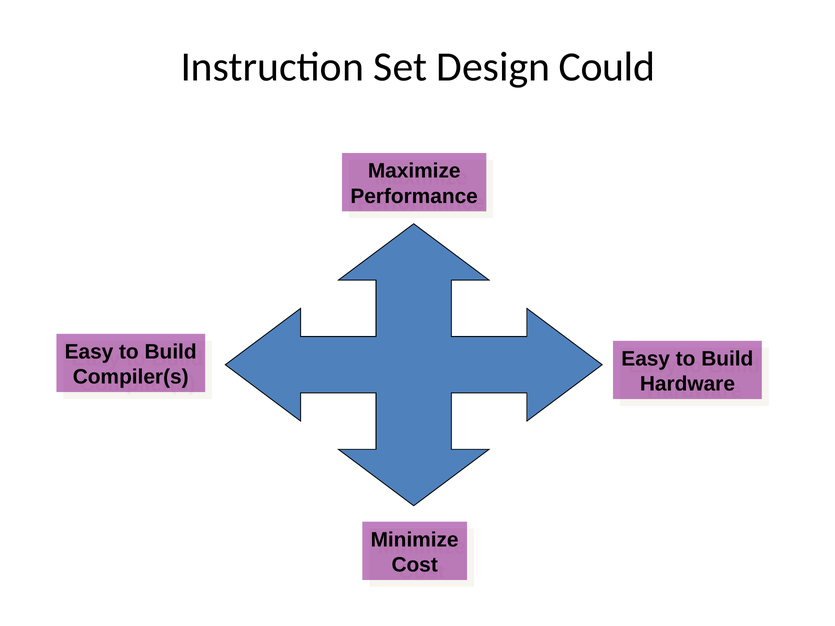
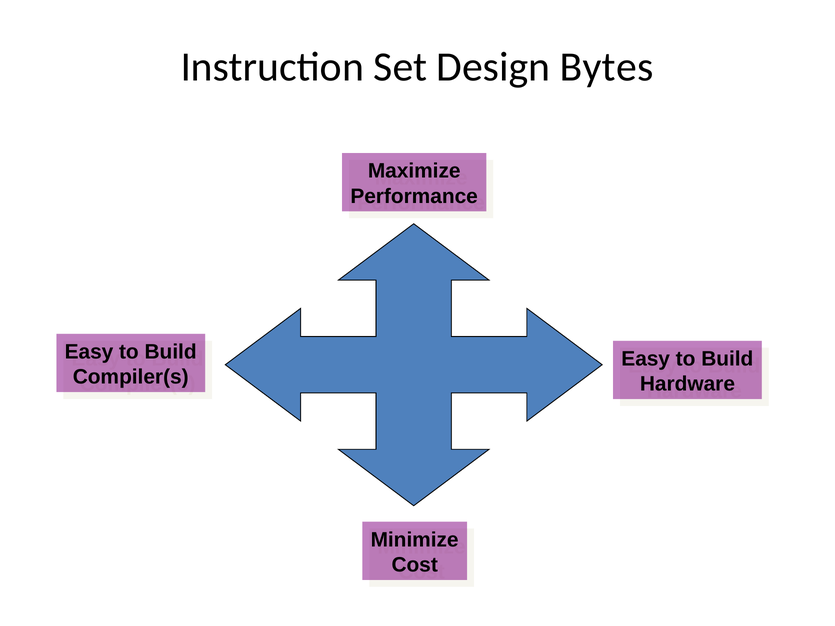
Could: Could -> Bytes (607, 67)
